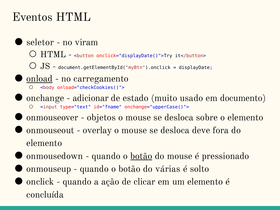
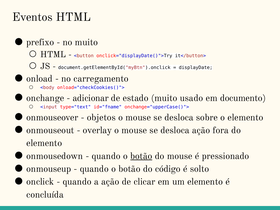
seletor: seletor -> prefixo (40, 42)
no viram: viram -> muito (87, 42)
onload underline: present -> none (39, 79)
desloca deve: deve -> ação (201, 130)
várias: várias -> código (168, 169)
